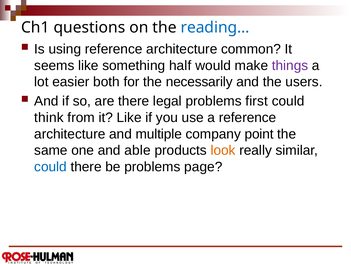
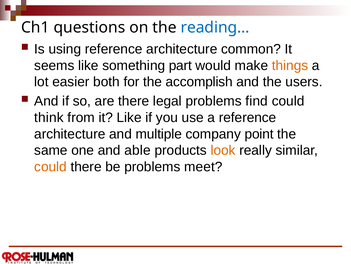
half: half -> part (180, 65)
things colour: purple -> orange (290, 65)
necessarily: necessarily -> accomplish (199, 82)
first: first -> find (257, 101)
could colour: blue -> orange (51, 166)
page: page -> meet (203, 166)
